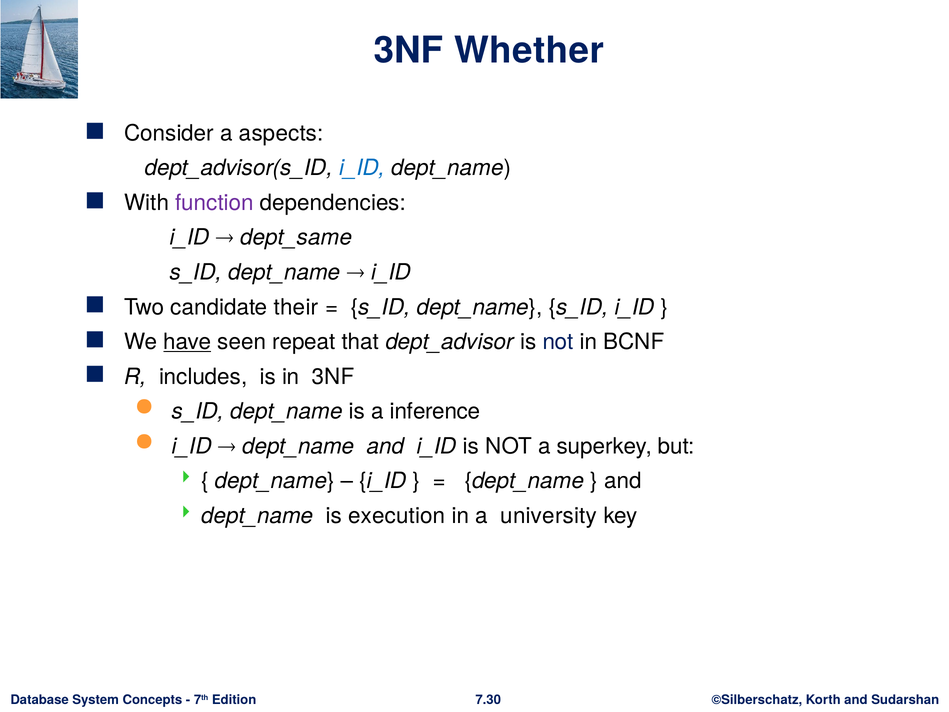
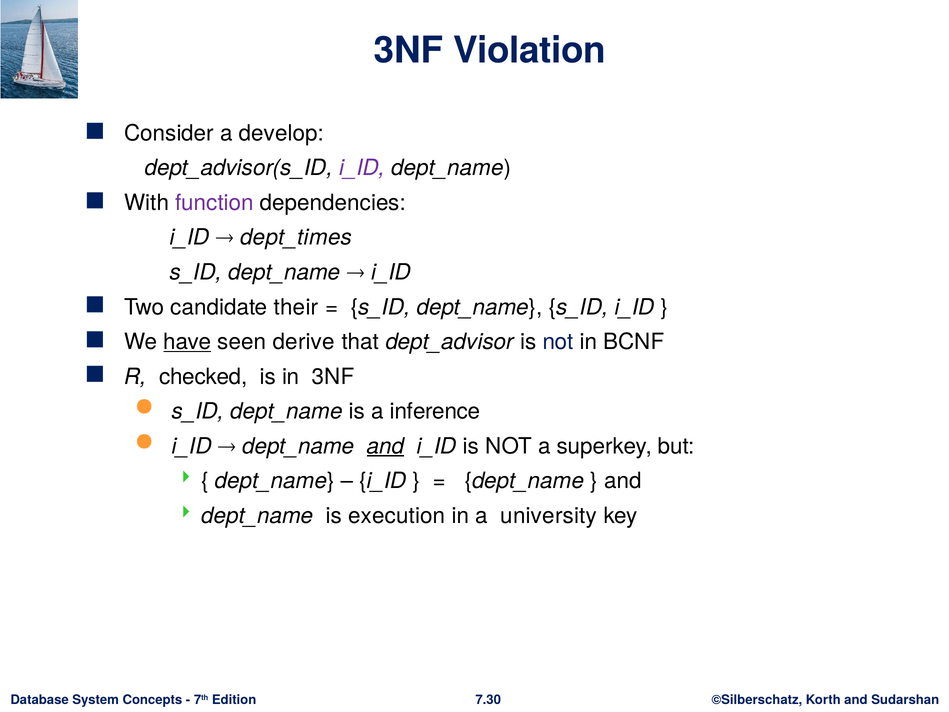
Whether: Whether -> Violation (530, 51)
aspects: aspects -> develop (281, 133)
i_ID colour: blue -> purple (362, 168)
dept_same: dept_same -> dept_times (296, 238)
repeat: repeat -> derive (304, 342)
includes: includes -> checked (203, 376)
and underline: none -> present (385, 446)
